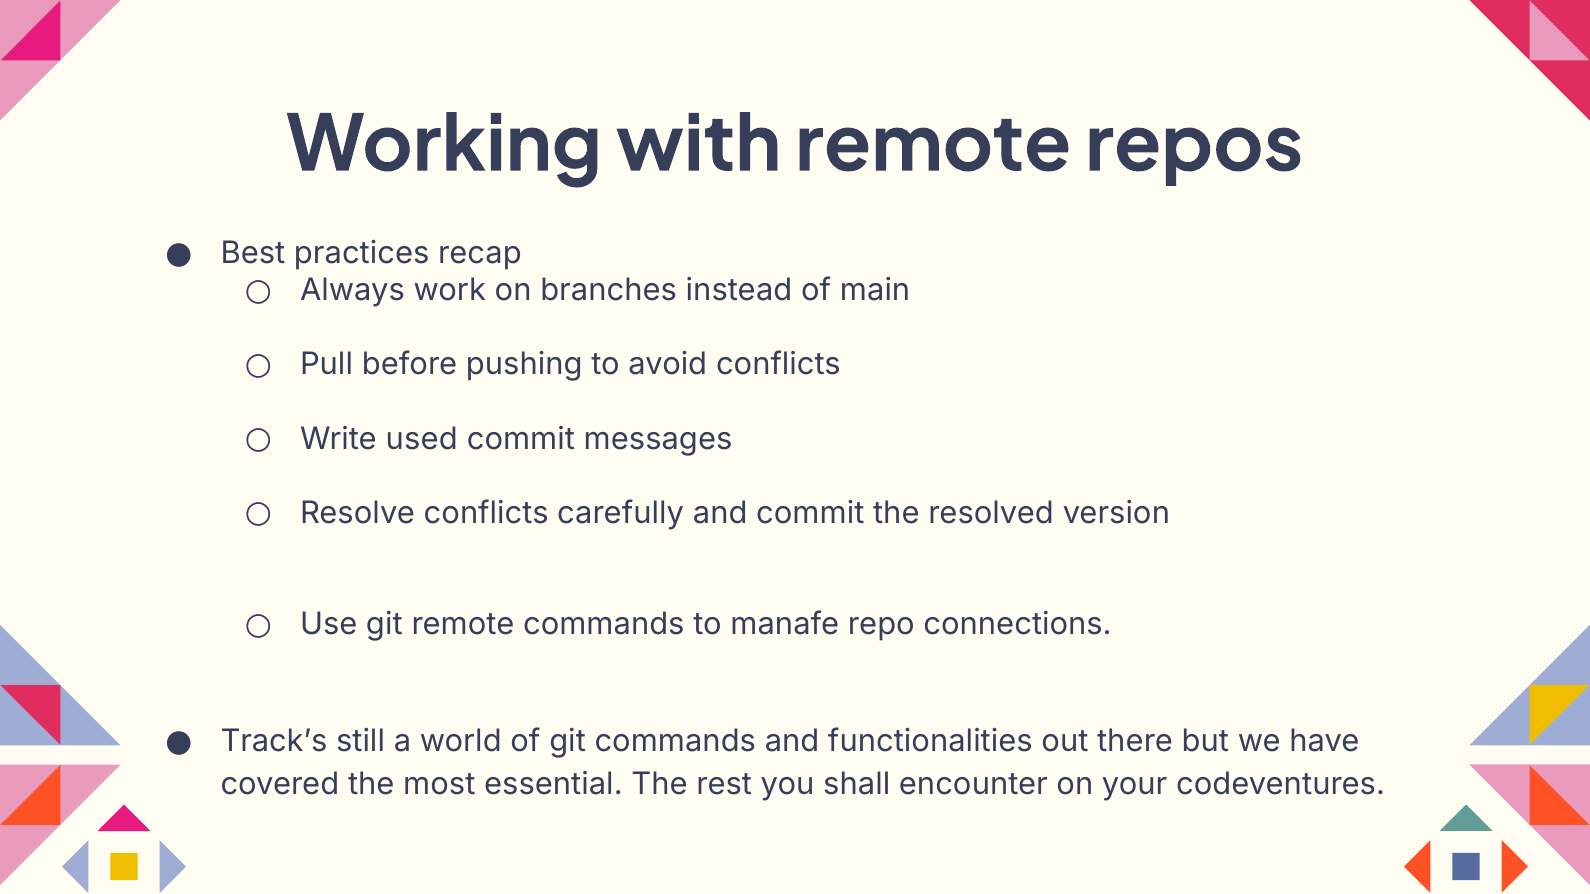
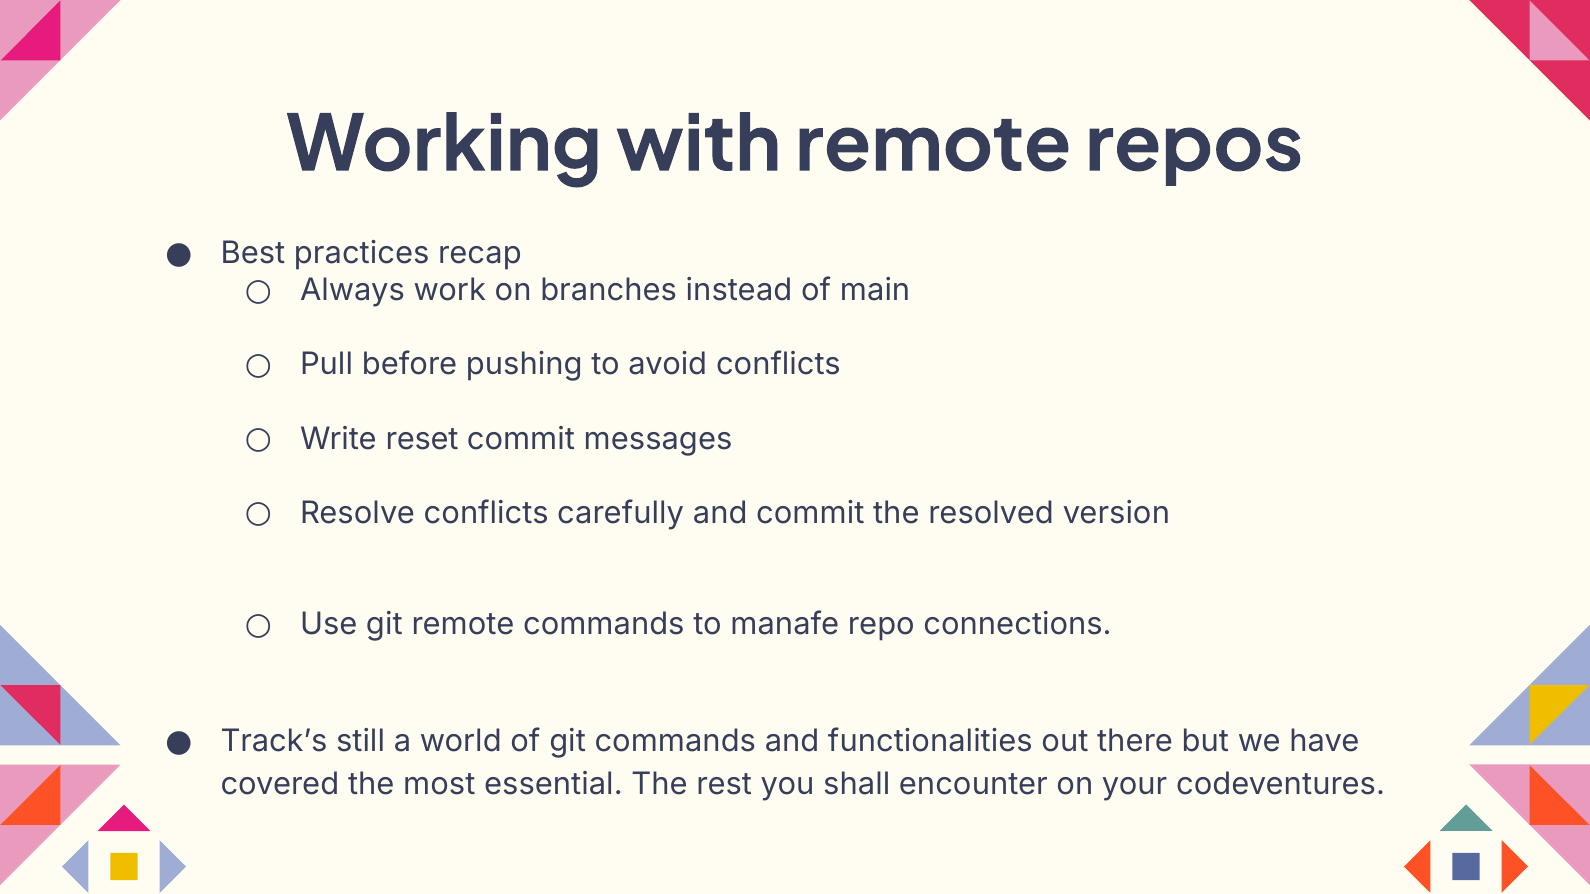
used: used -> reset (422, 439)
